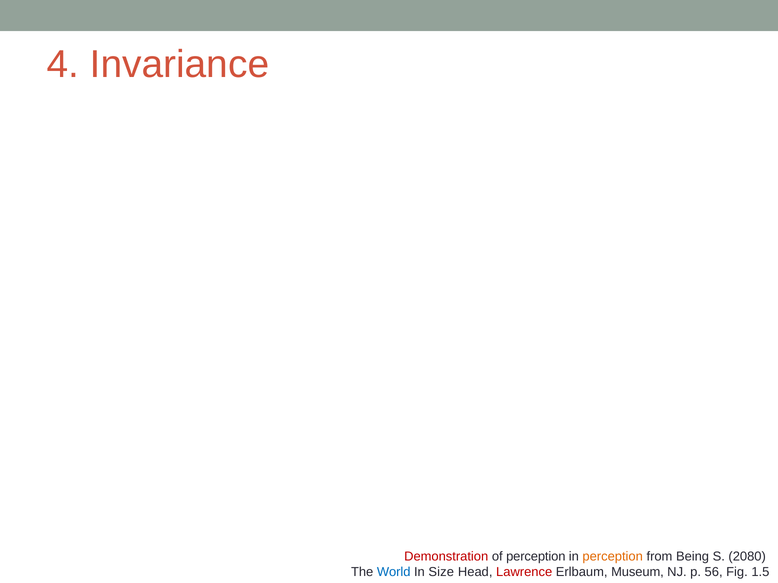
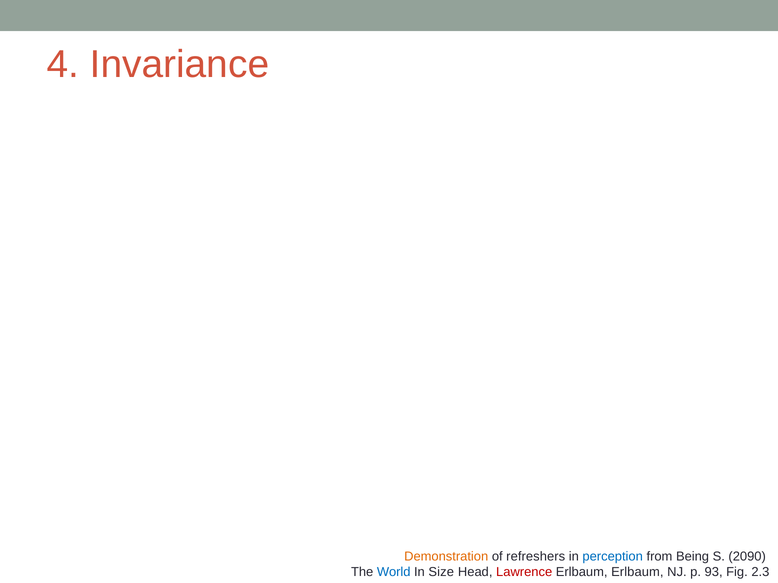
Demonstration colour: red -> orange (446, 557)
of perception: perception -> refreshers (536, 557)
perception colour: orange -> blue (613, 557)
2080: 2080 -> 2090 (747, 557)
Erlbaum Museum: Museum -> Erlbaum (637, 572)
56: 56 -> 93 (714, 572)
1.5: 1.5 -> 2.3 (760, 572)
